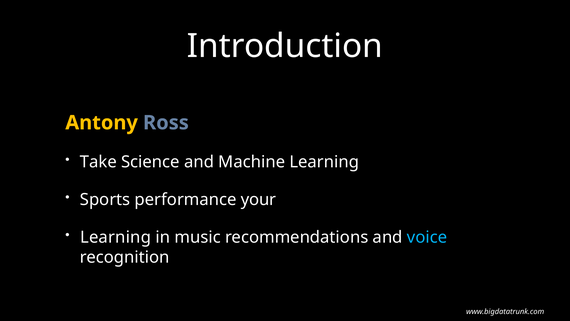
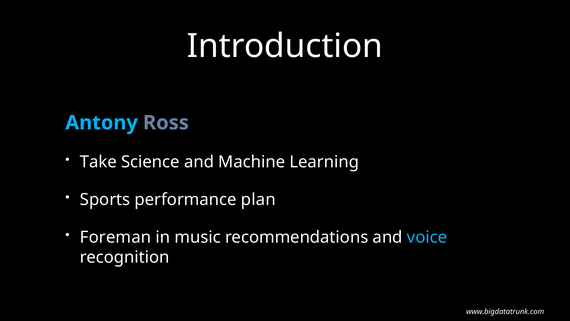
Antony colour: yellow -> light blue (102, 123)
your: your -> plan (258, 199)
Learning: Learning -> Foreman (116, 237)
